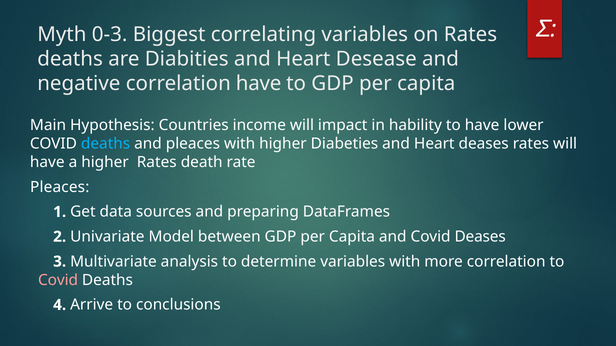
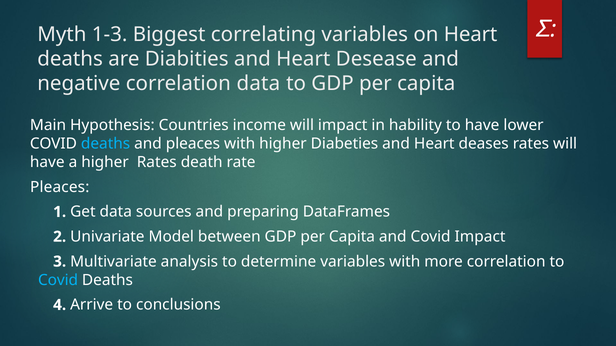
0-3: 0-3 -> 1-3 (110, 34)
on Rates: Rates -> Heart (471, 34)
correlation have: have -> data (258, 84)
Covid Deases: Deases -> Impact (480, 237)
Covid colour: pink -> light blue (58, 280)
